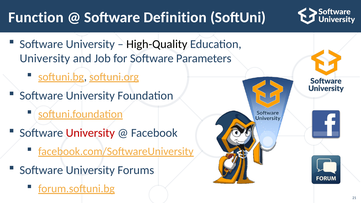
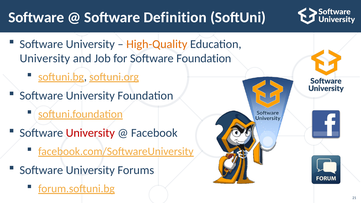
Function: Function -> Software (36, 17)
High-Quality colour: black -> orange (157, 44)
Software Parameters: Parameters -> Foundation (204, 59)
